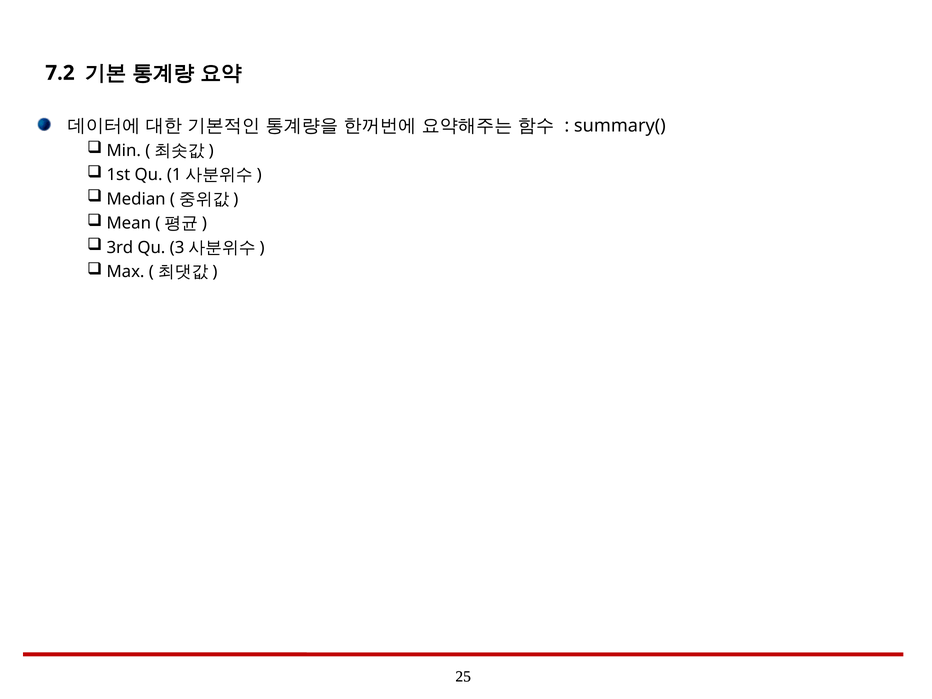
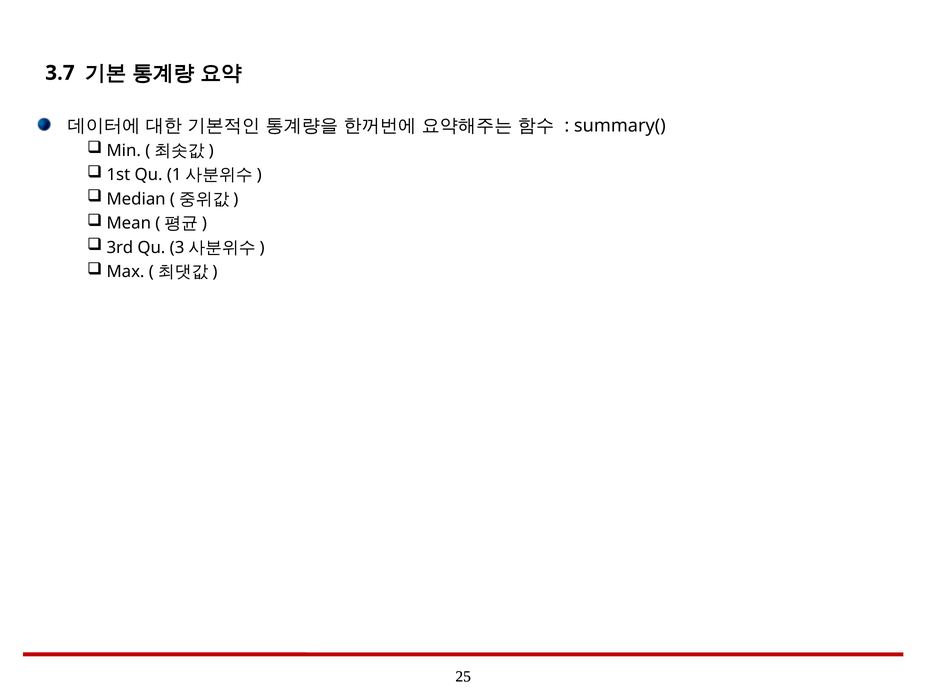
7.2: 7.2 -> 3.7 (60, 73)
